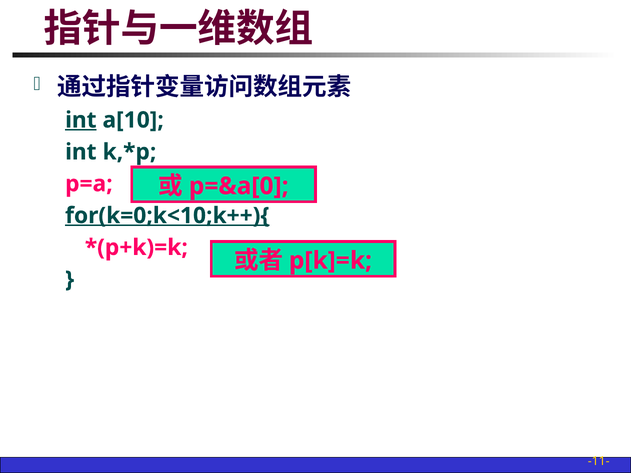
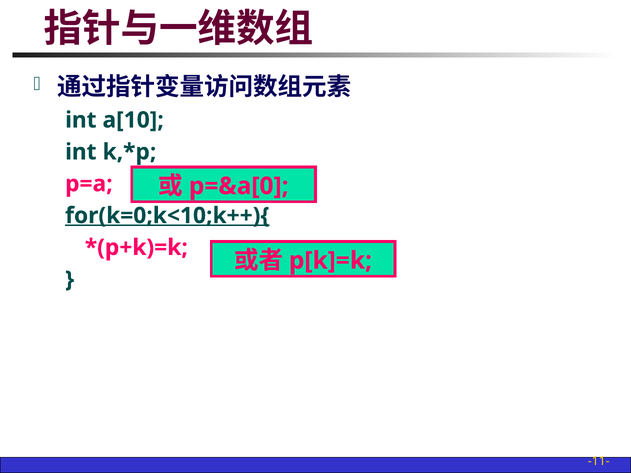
int underline: present -> none (81, 120)
